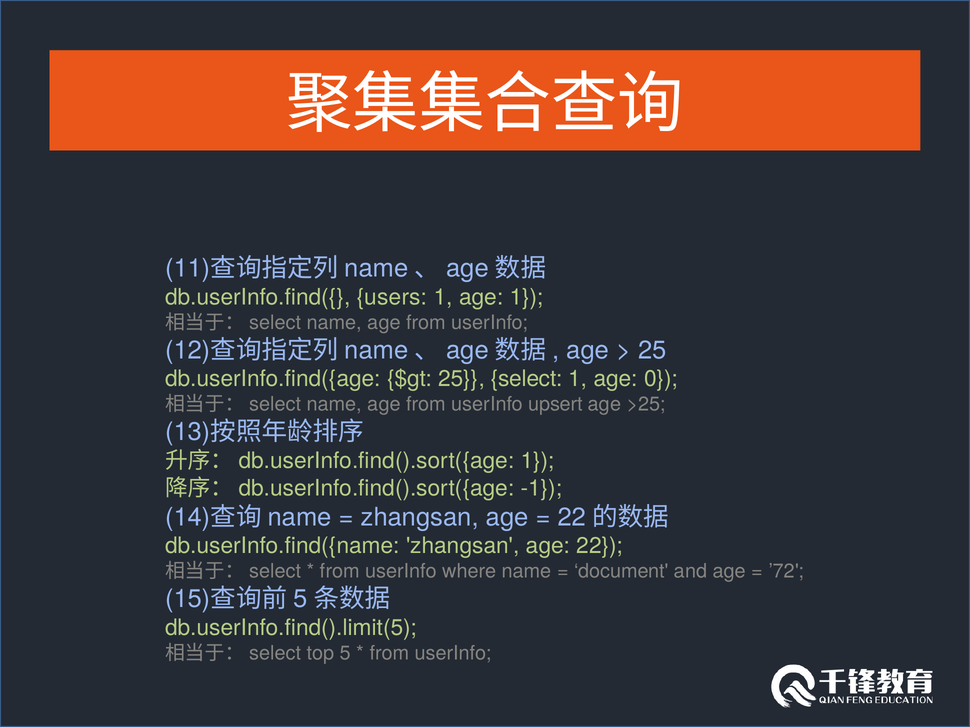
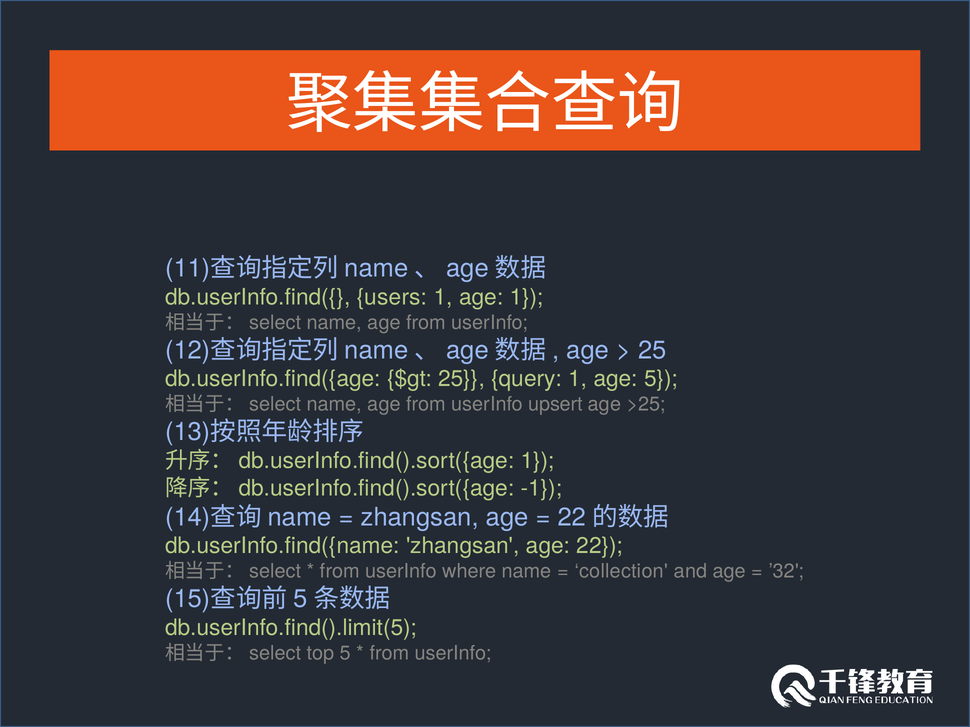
select: select -> query (527, 379)
age 0: 0 -> 5 (661, 379)
document: document -> collection (621, 572)
’72: ’72 -> ’32 (786, 572)
